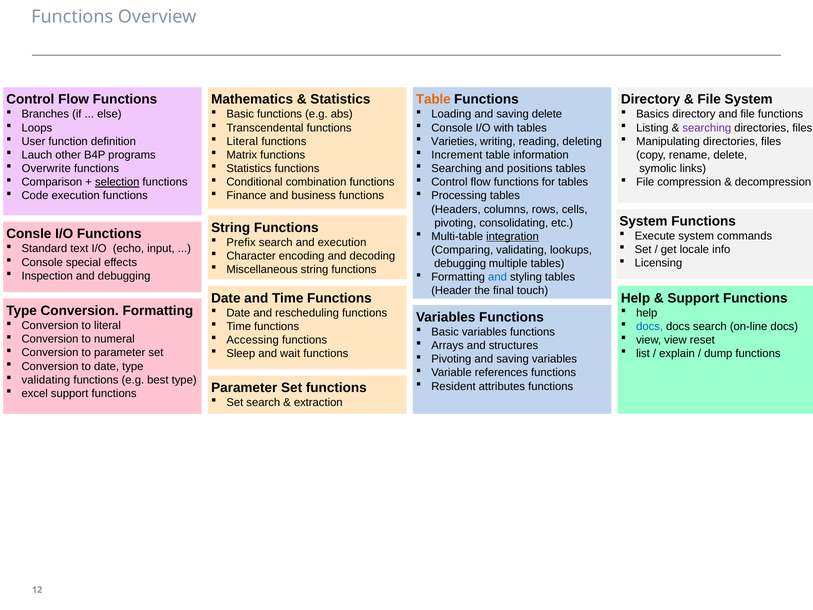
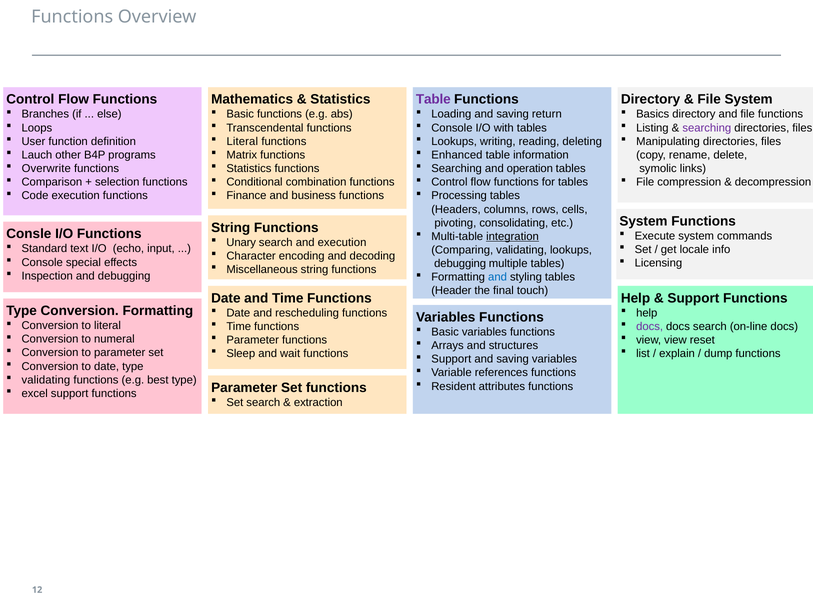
Table colour: orange -> purple (433, 99)
saving delete: delete -> return (547, 114)
Varieties: Varieties -> Lookups (454, 141)
Increment: Increment -> Enhanced (457, 155)
positions: positions -> operation (530, 169)
selection underline: present -> none (117, 182)
Prefix: Prefix -> Unary (241, 242)
docs colour: blue -> purple (650, 326)
Accessing: Accessing -> Parameter (253, 340)
Pivoting: Pivoting -> Support (451, 359)
